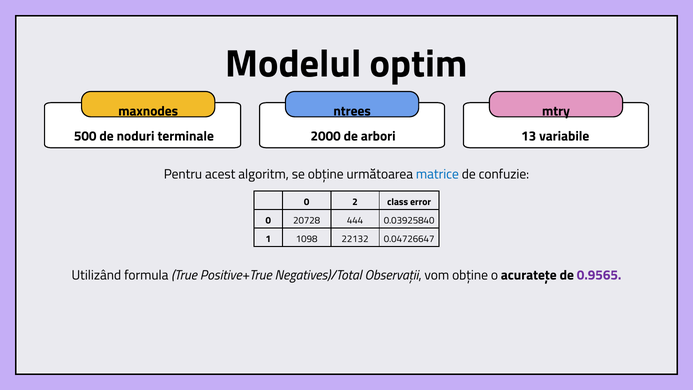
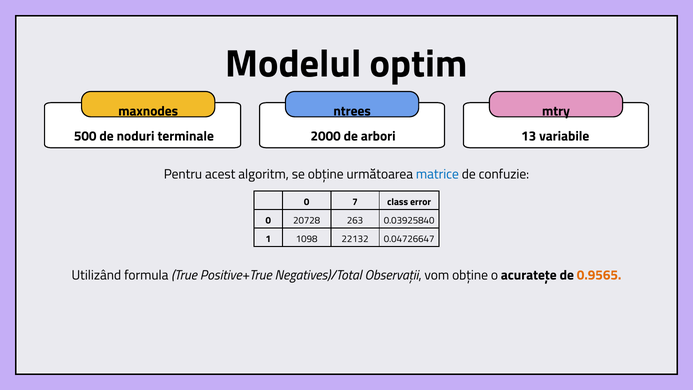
2: 2 -> 7 (355, 202)
444: 444 -> 263 (355, 221)
0.9565 colour: purple -> orange (599, 275)
